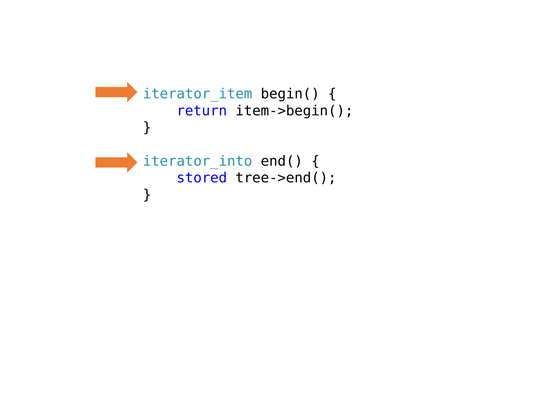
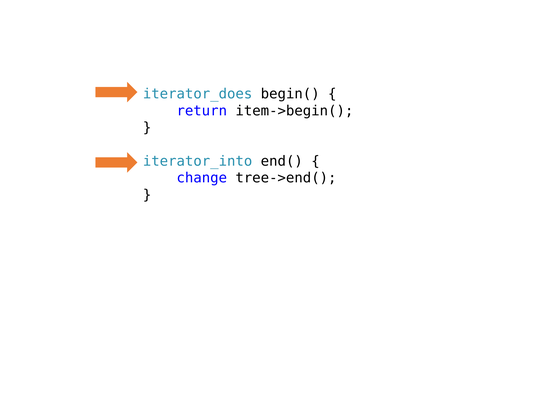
iterator_item: iterator_item -> iterator_does (198, 94)
stored: stored -> change (202, 178)
